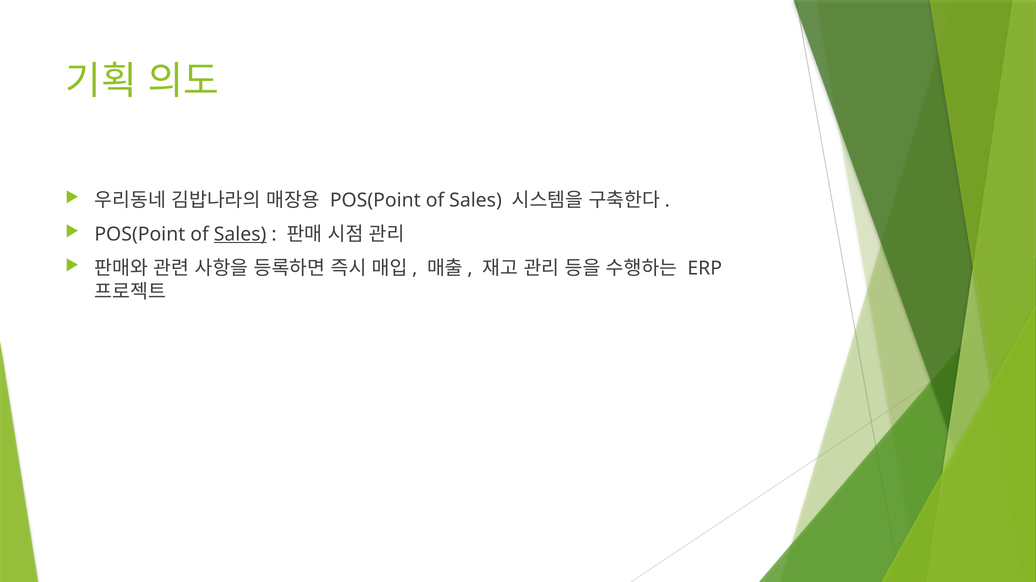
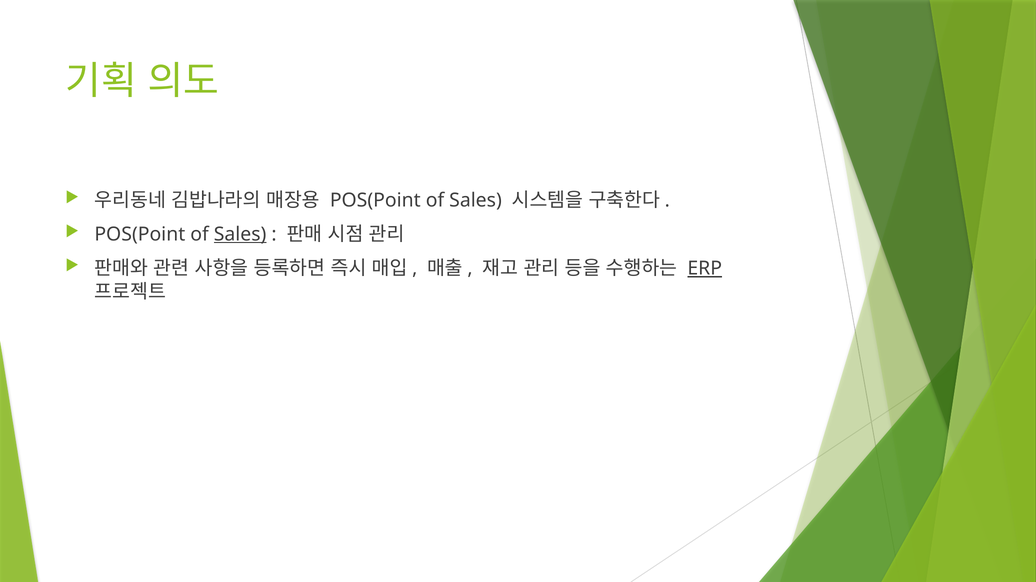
ERP underline: none -> present (705, 269)
